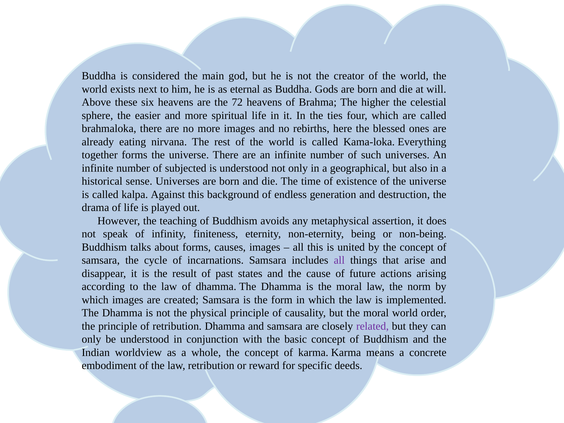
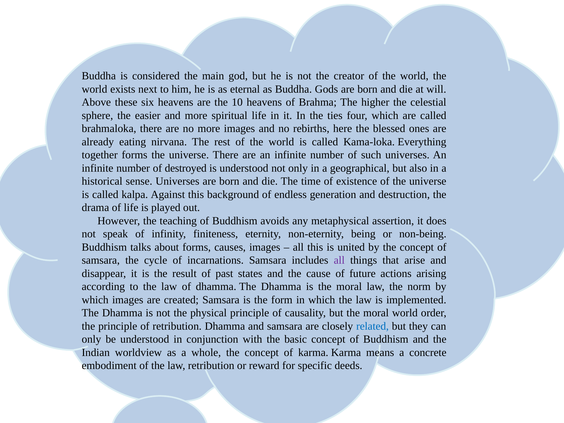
72: 72 -> 10 (237, 102)
subjected: subjected -> destroyed (186, 168)
related colour: purple -> blue (372, 326)
